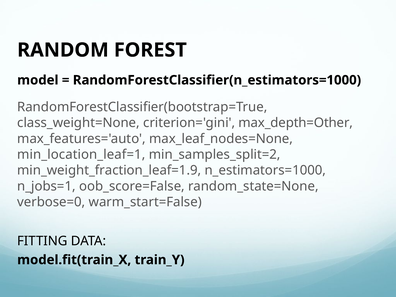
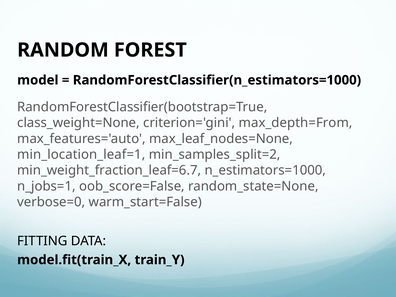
max_depth=Other: max_depth=Other -> max_depth=From (296, 123)
min_weight_fraction_leaf=1.9: min_weight_fraction_leaf=1.9 -> min_weight_fraction_leaf=6.7 (109, 170)
